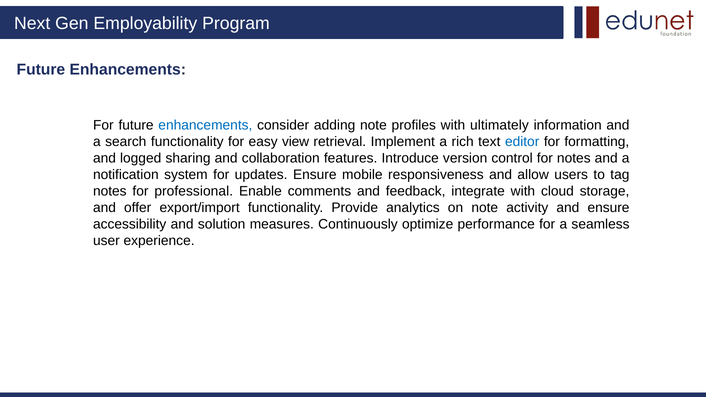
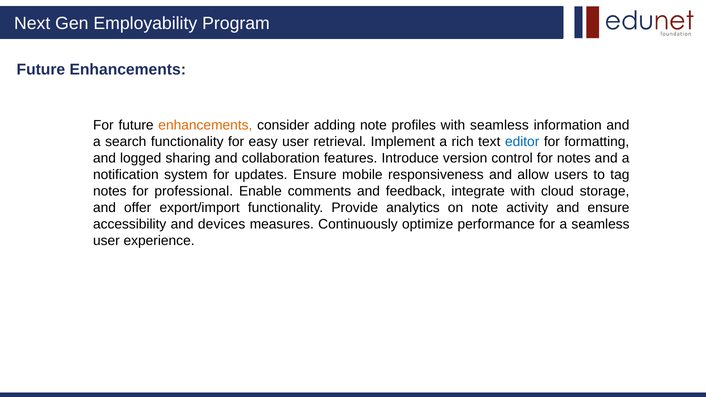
enhancements colour: blue -> orange (205, 125)
with ultimately: ultimately -> seamless (499, 125)
easy view: view -> user (296, 142)
solution: solution -> devices (222, 224)
